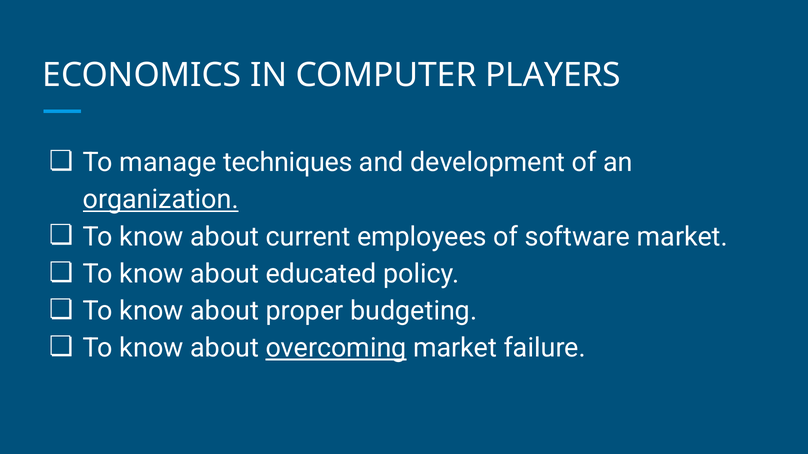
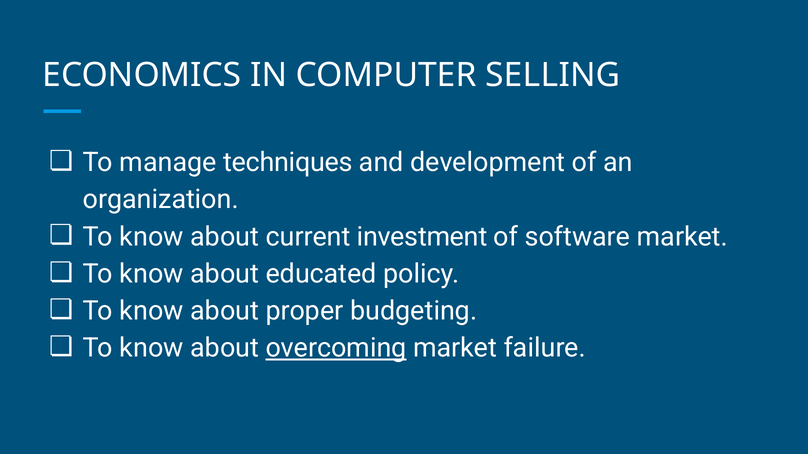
PLAYERS: PLAYERS -> SELLING (553, 75)
organization underline: present -> none (161, 200)
employees: employees -> investment (422, 237)
